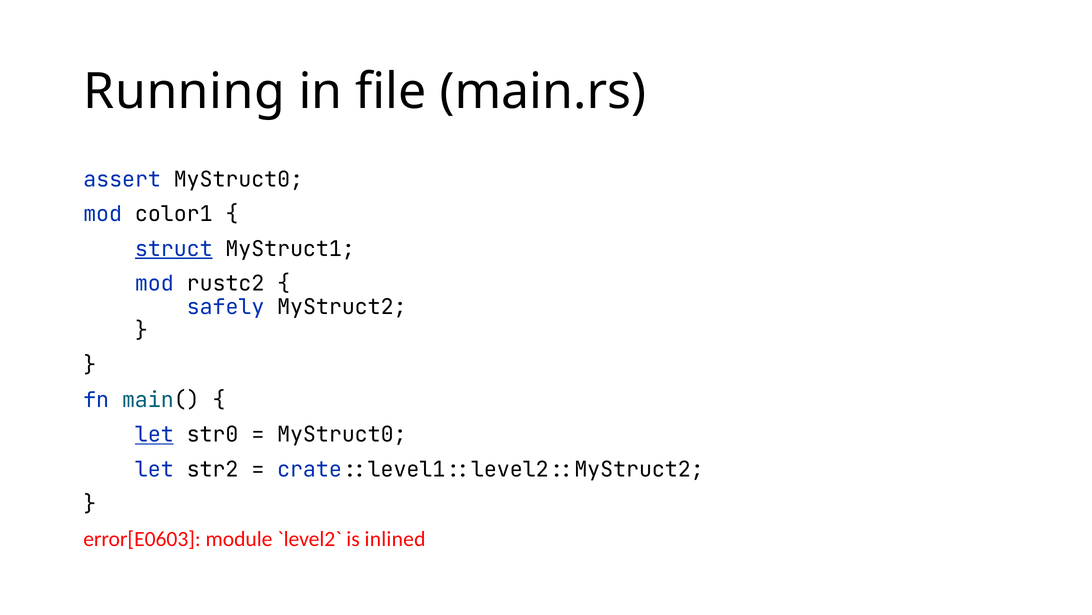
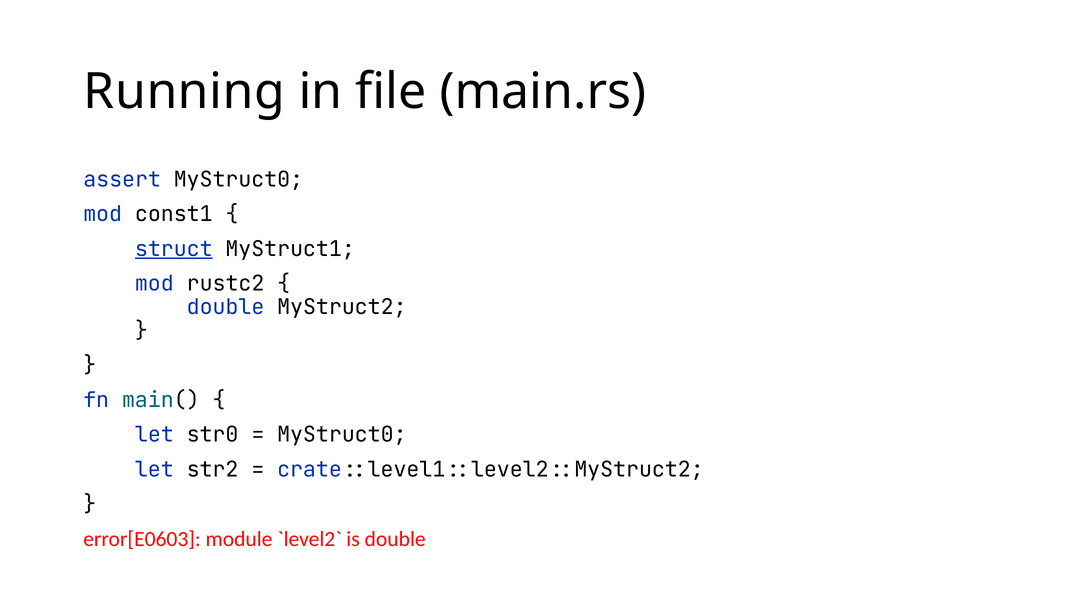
color1: color1 -> const1 (174, 214)
safely: safely -> double (226, 307)
let underline: present -> none (154, 434)
is inlined: inlined -> double (395, 538)
